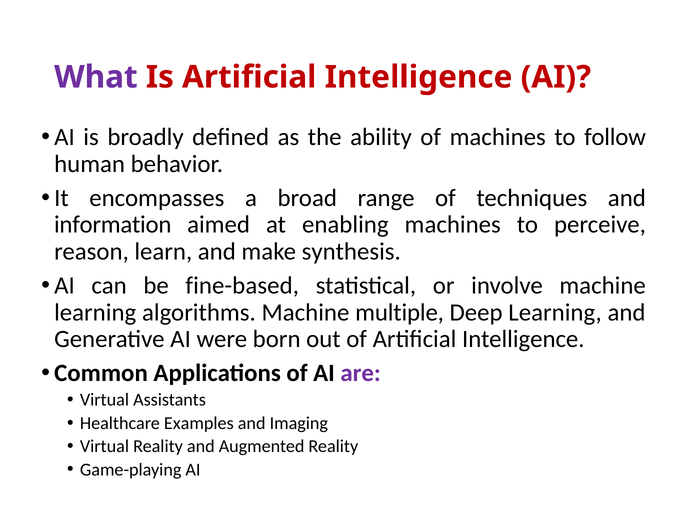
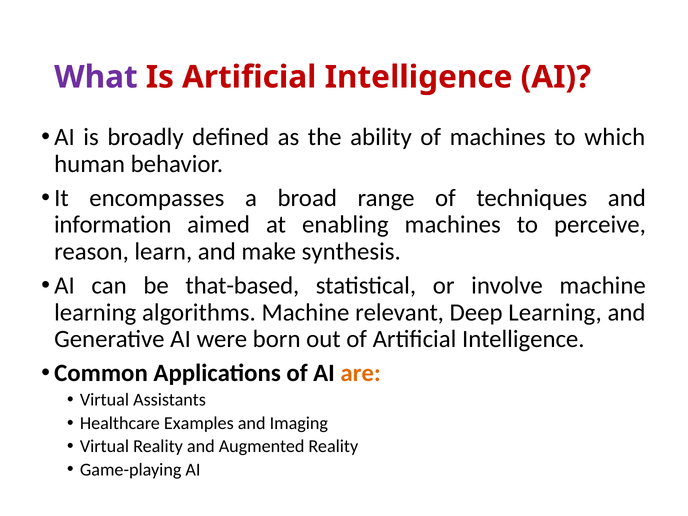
follow: follow -> which (615, 137)
fine-based: fine-based -> that-based (242, 286)
multiple: multiple -> relevant (400, 312)
are colour: purple -> orange (361, 373)
